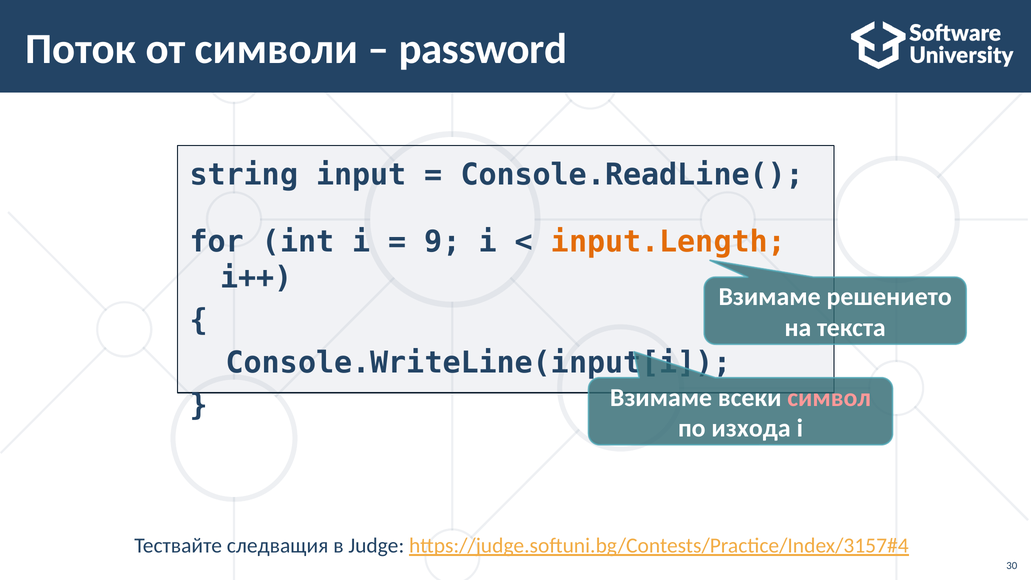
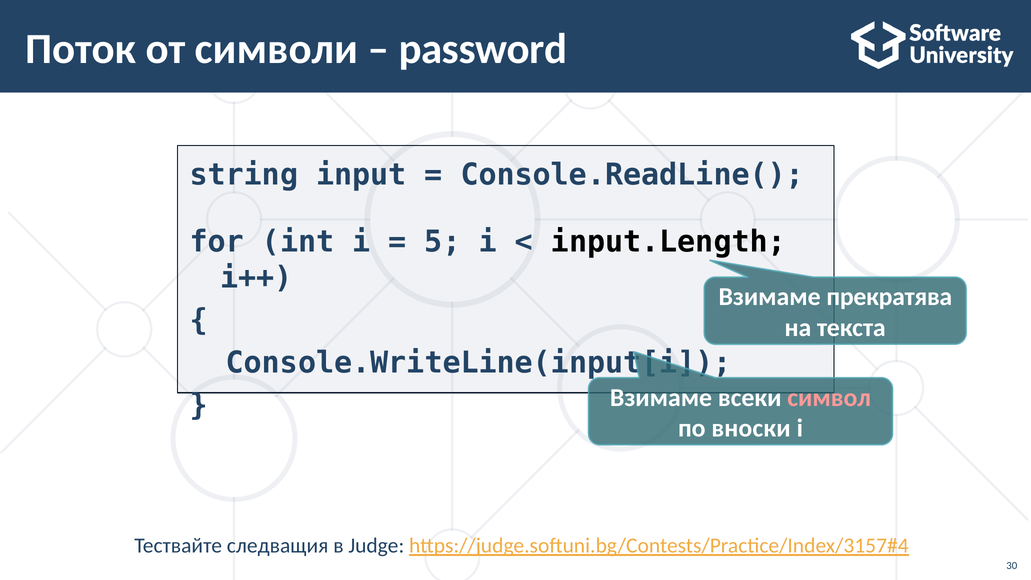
9: 9 -> 5 (443, 242)
input.Length colour: orange -> black (668, 242)
решението: решението -> прекратява (889, 297)
изхода: изхода -> вноски (751, 428)
